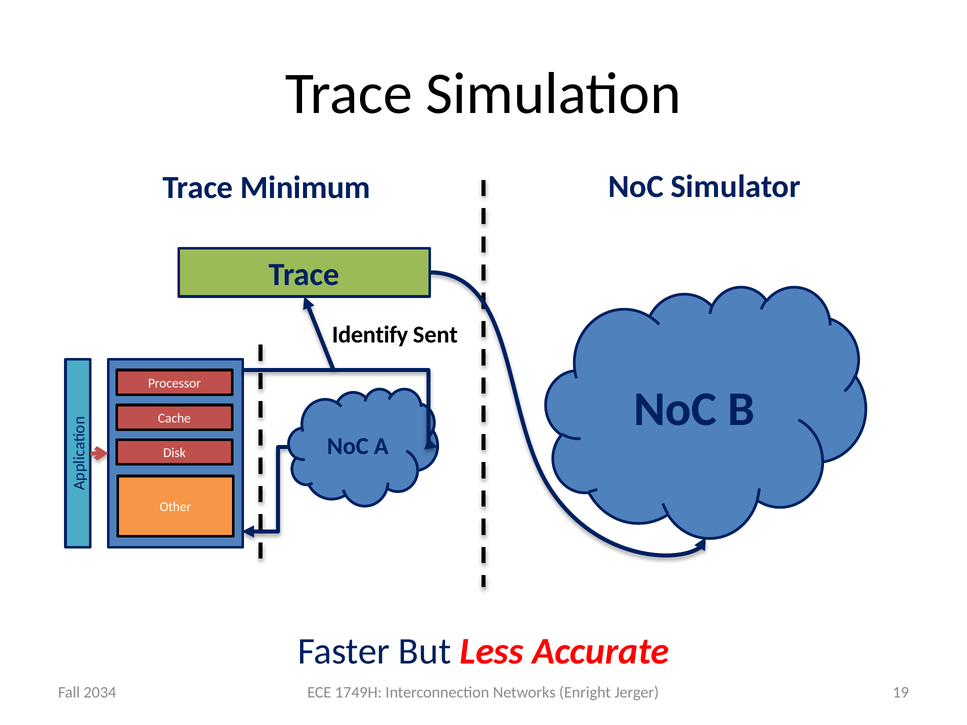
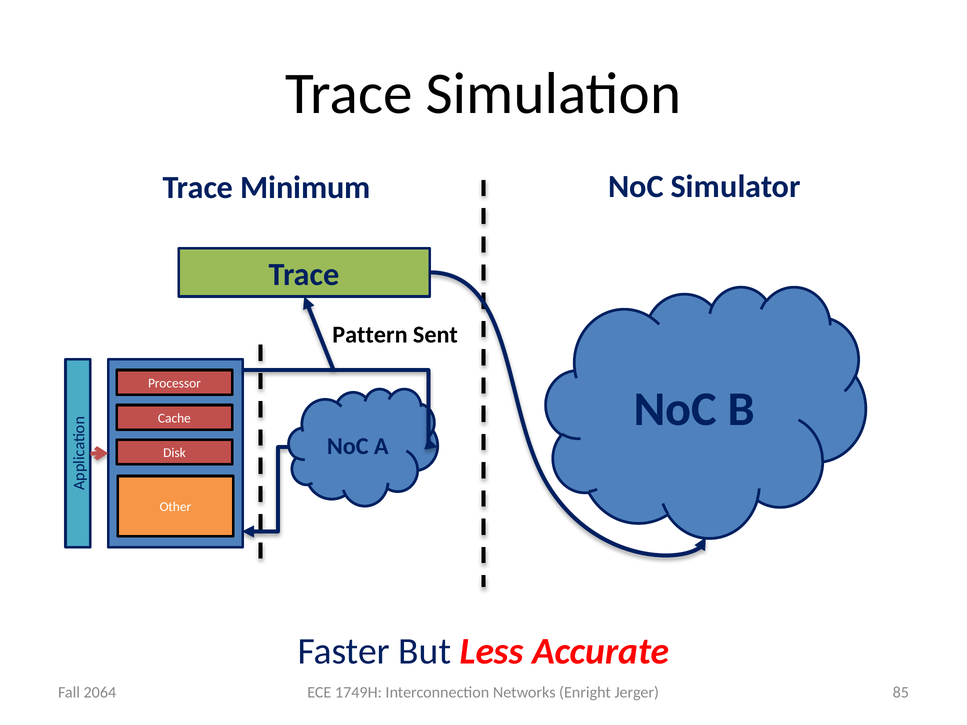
Identify: Identify -> Pattern (370, 335)
19: 19 -> 85 (901, 692)
2034: 2034 -> 2064 (100, 693)
